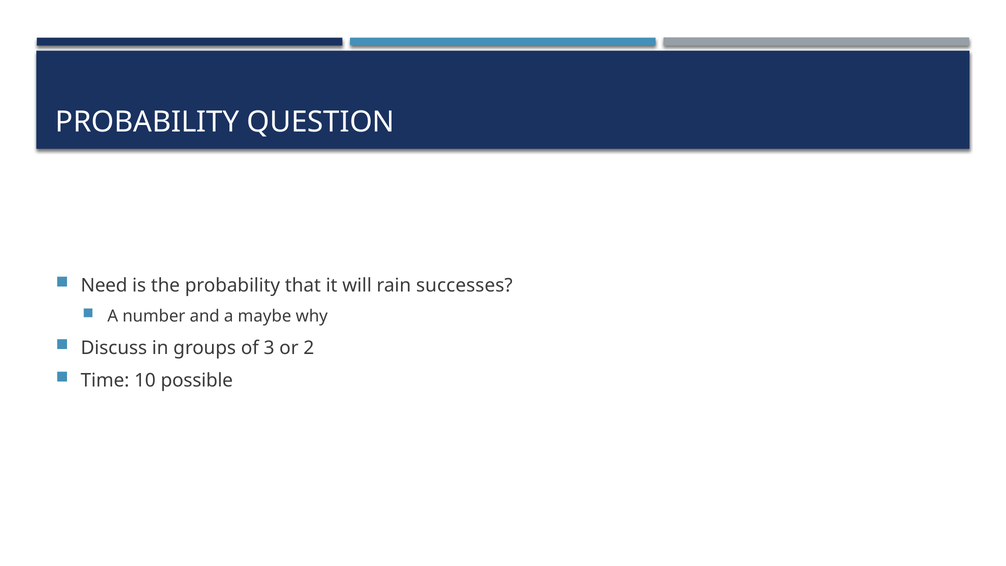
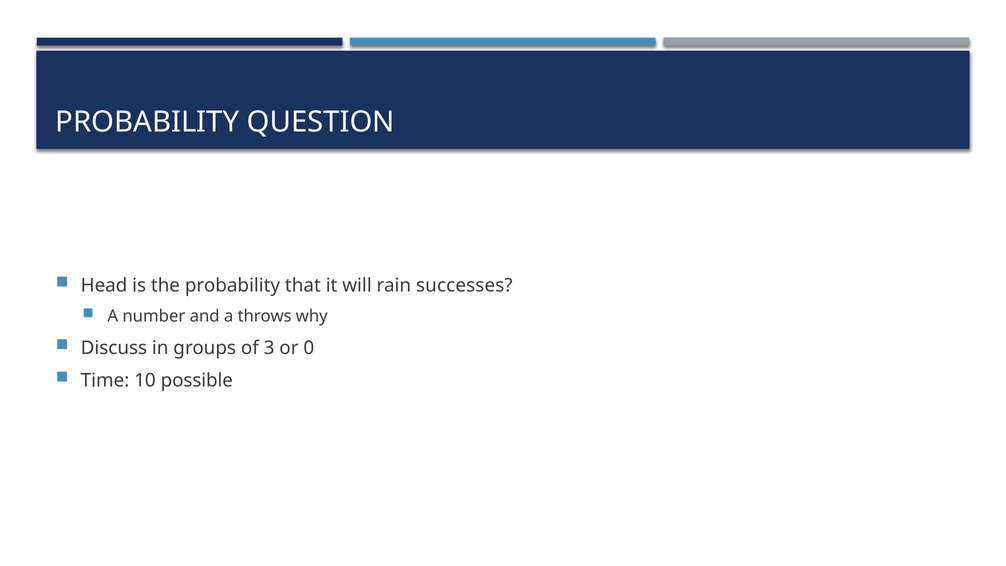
Need: Need -> Head (104, 285)
maybe: maybe -> throws (265, 316)
2: 2 -> 0 (309, 348)
